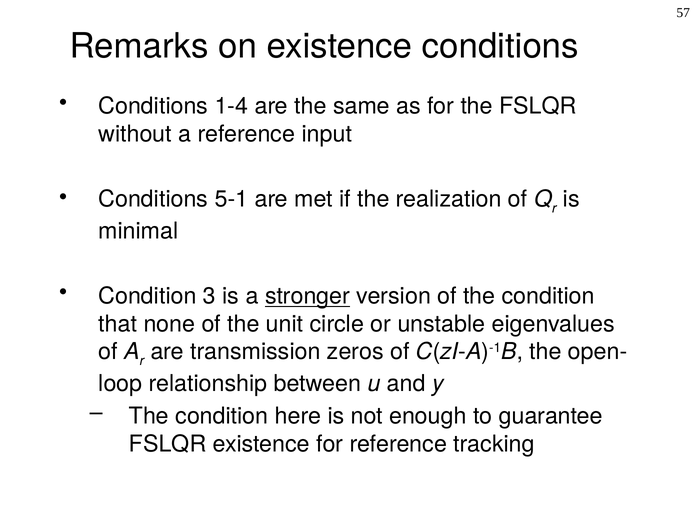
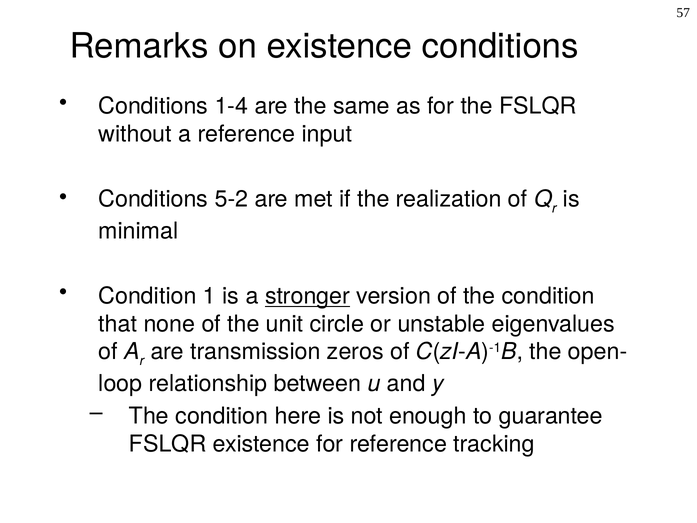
5-1: 5-1 -> 5-2 (231, 199)
3: 3 -> 1 (209, 296)
